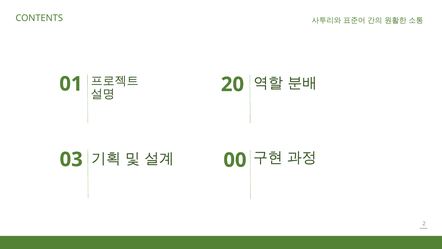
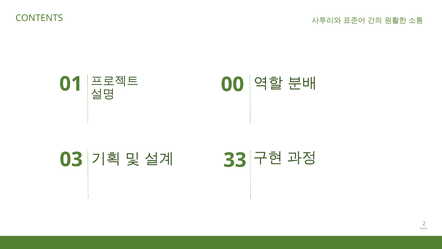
20: 20 -> 00 (232, 84)
00: 00 -> 33 (235, 160)
